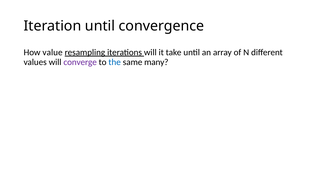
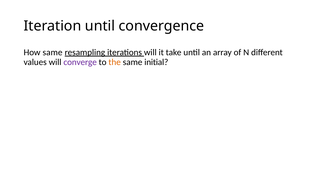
How value: value -> same (53, 52)
the colour: blue -> orange (115, 62)
many: many -> initial (156, 62)
